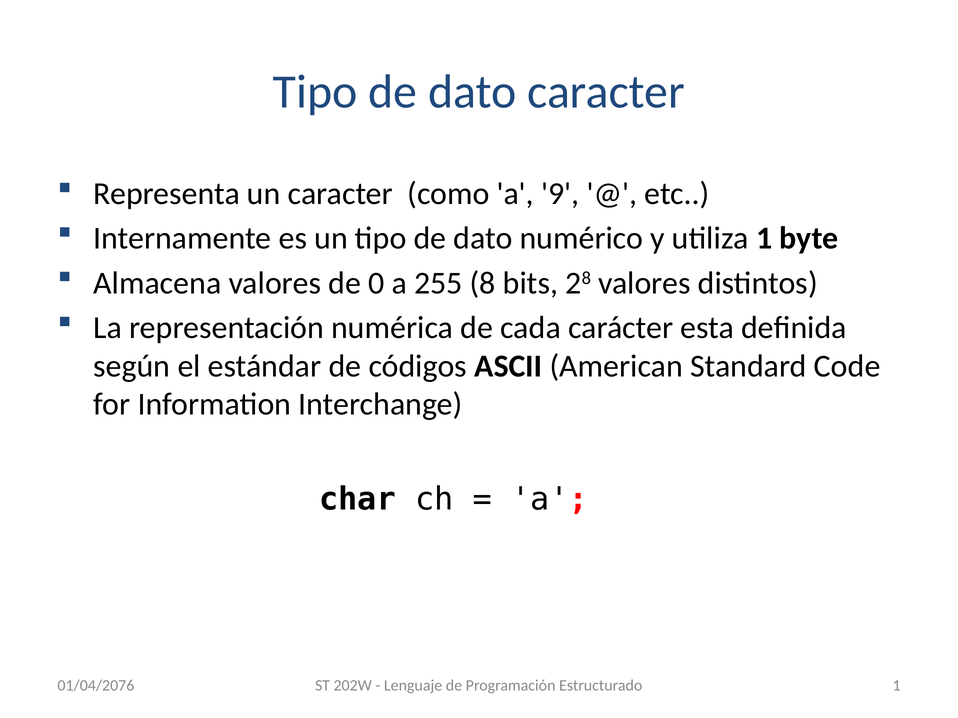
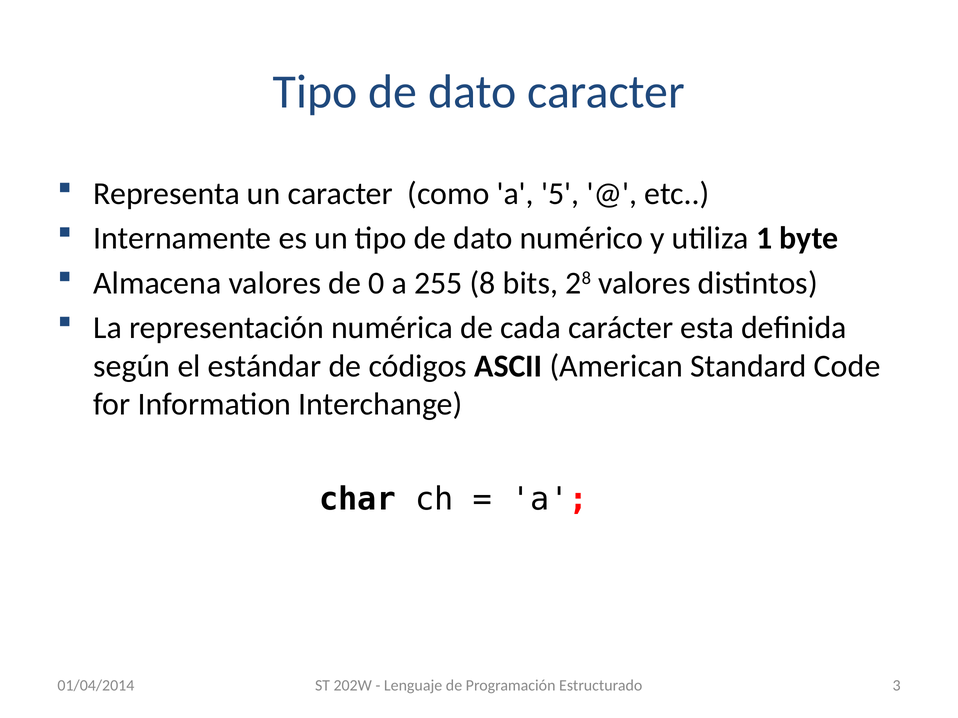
9: 9 -> 5 (560, 194)
Estructurado 1: 1 -> 3 (897, 686)
01/04/2076: 01/04/2076 -> 01/04/2014 (96, 686)
